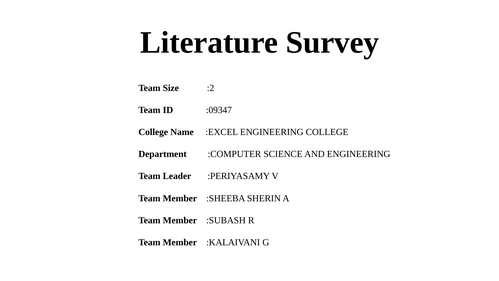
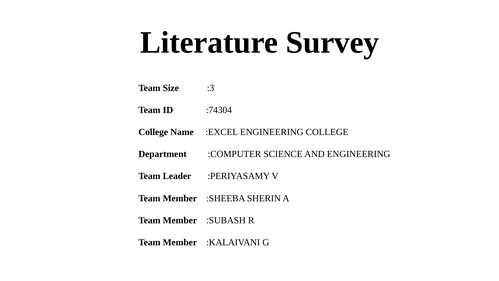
:2: :2 -> :3 (211, 88)
:09347: :09347 -> :74304 (219, 110)
